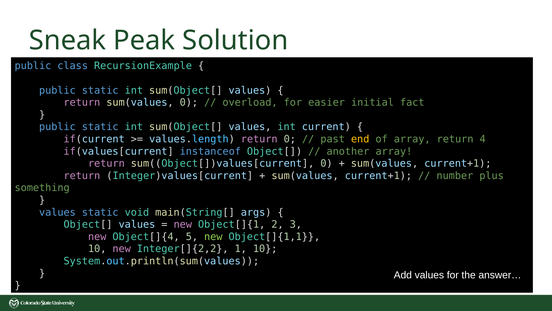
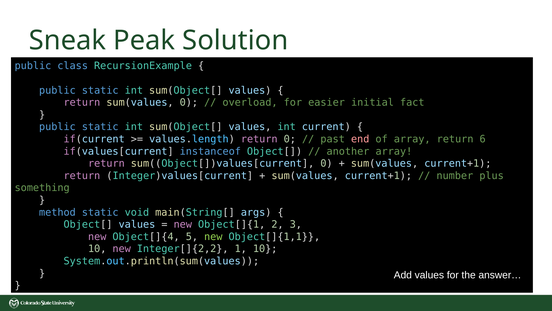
end colour: yellow -> pink (360, 139)
4: 4 -> 6 (483, 139)
values: values -> method (57, 212)
